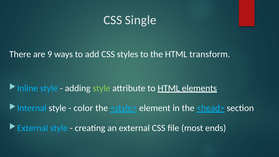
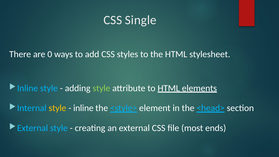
9: 9 -> 0 (50, 54)
transform: transform -> stylesheet (210, 54)
style colour: white -> yellow (57, 108)
color: color -> inline (83, 108)
